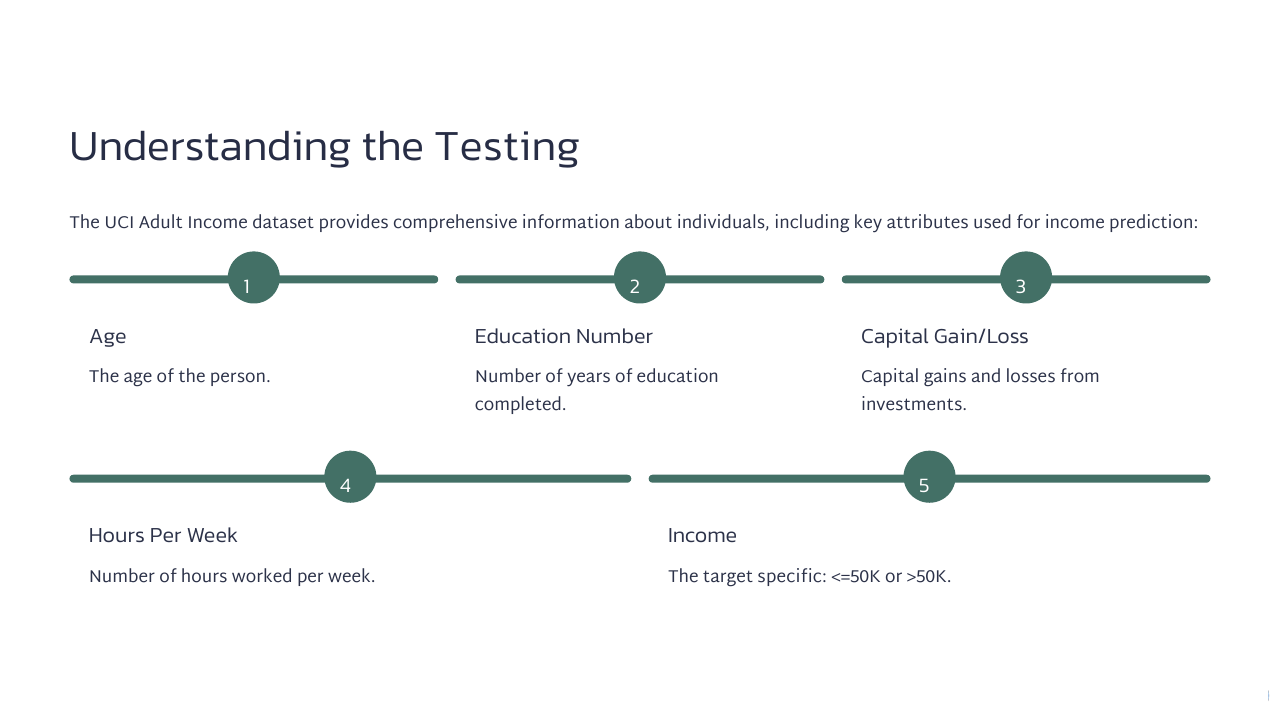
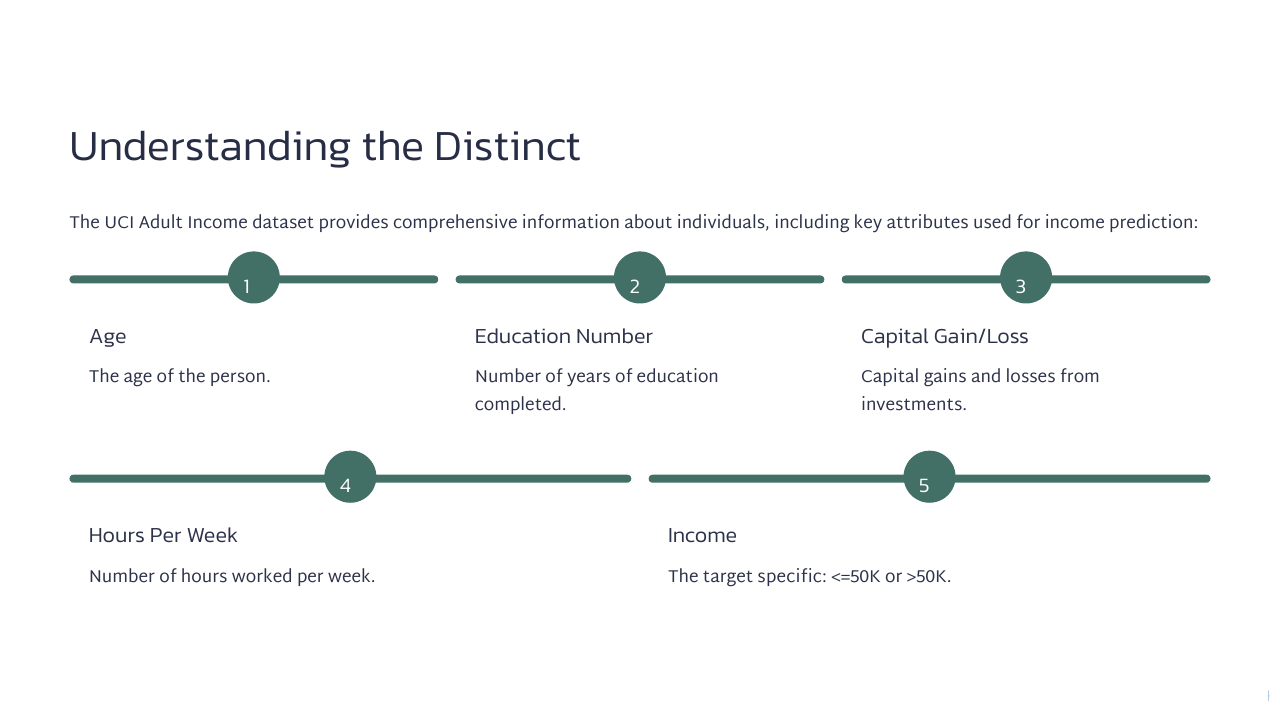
Testing: Testing -> Distinct (508, 146)
